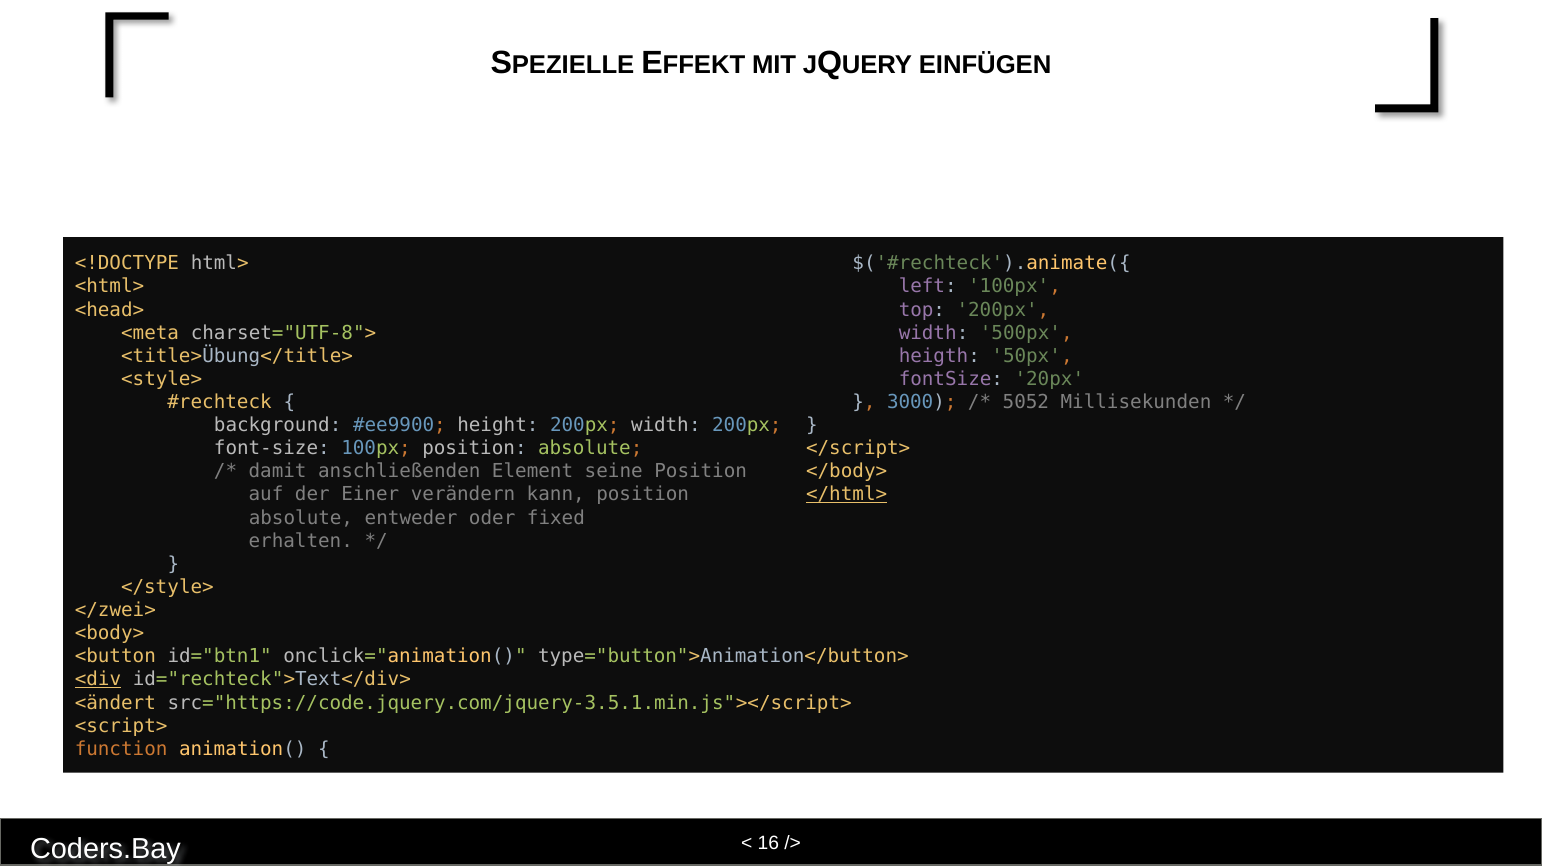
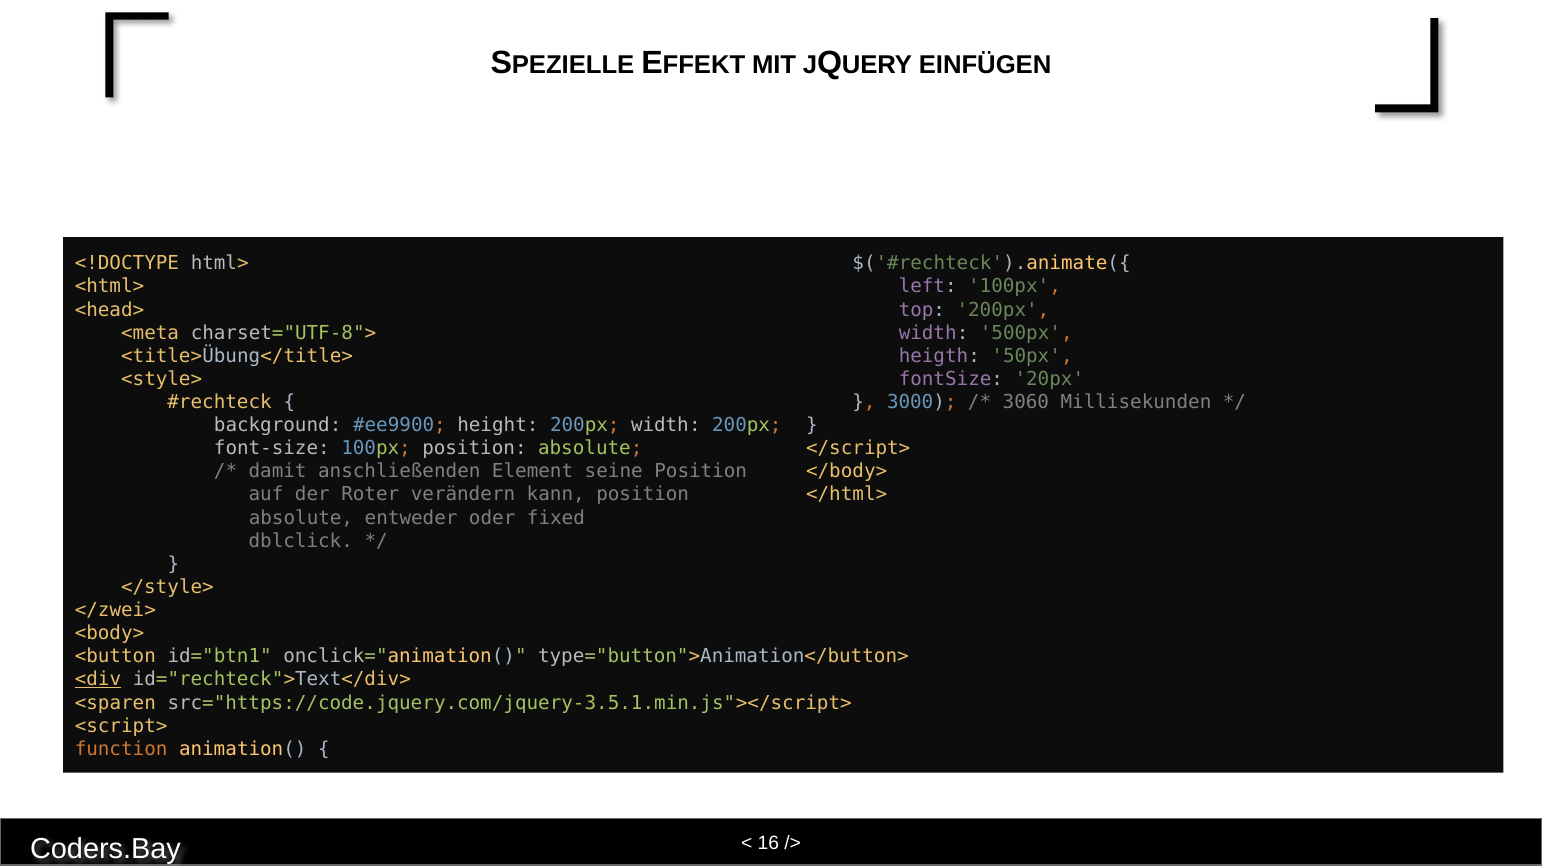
5052: 5052 -> 3060 (1026, 402)
Einer: Einer -> Roter (370, 495)
</html> underline: present -> none (847, 495)
erhalten: erhalten -> dblclick (301, 541)
<ändert: <ändert -> <sparen (115, 703)
